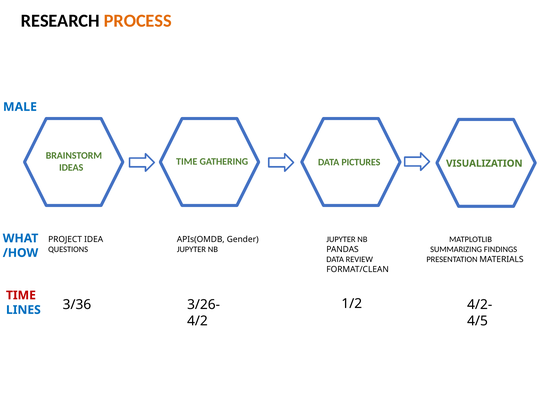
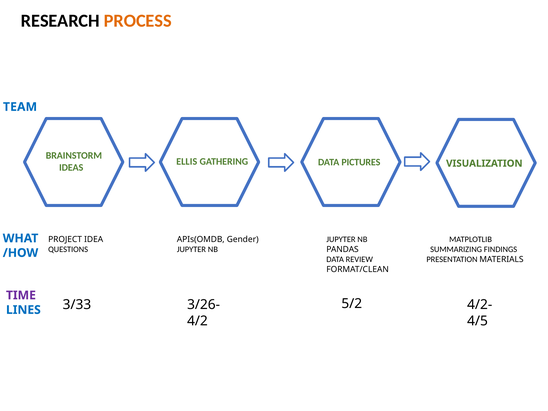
MALE: MALE -> TEAM (20, 107)
TIME: TIME -> ELLIS (187, 162)
TIME colour: red -> purple (21, 295)
1/2: 1/2 -> 5/2 (352, 304)
3/36: 3/36 -> 3/33 (77, 305)
